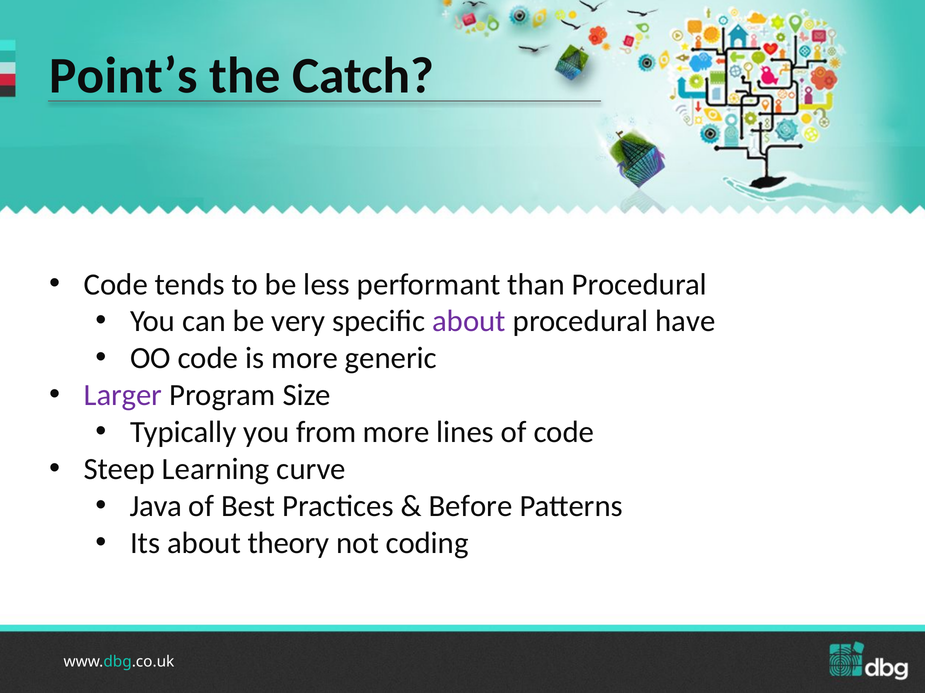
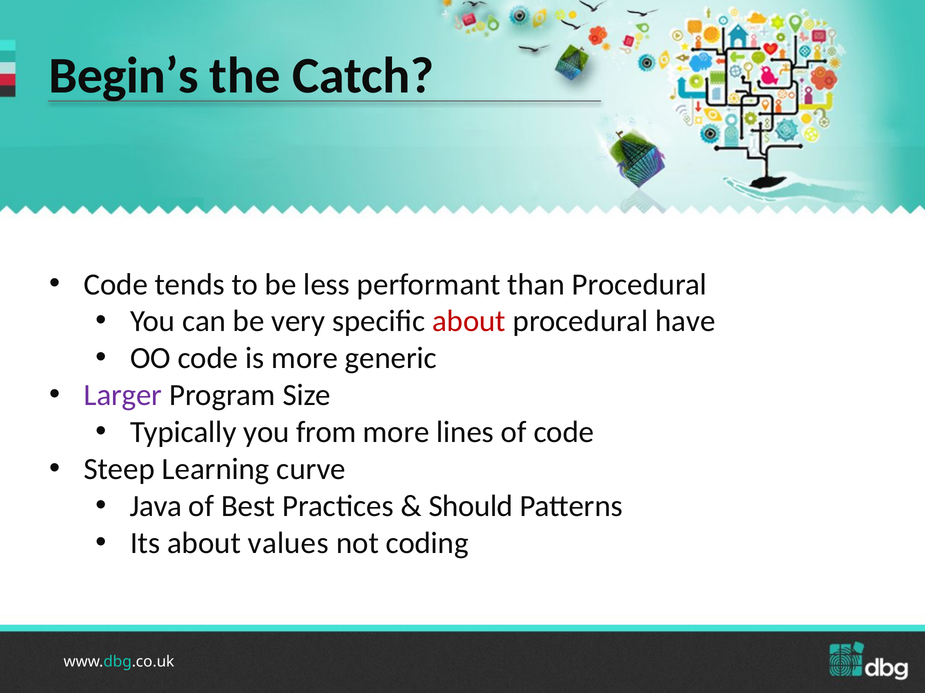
Point’s: Point’s -> Begin’s (124, 76)
about colour: purple -> red (469, 322)
Before: Before -> Should (471, 507)
theory: theory -> values (288, 544)
